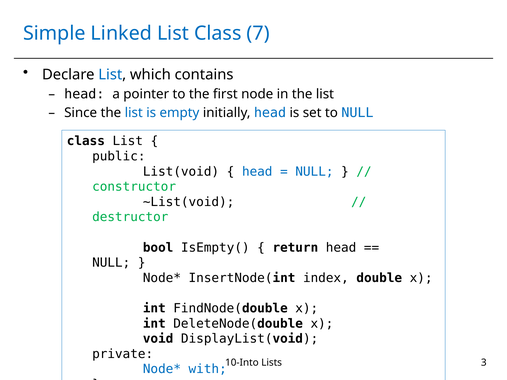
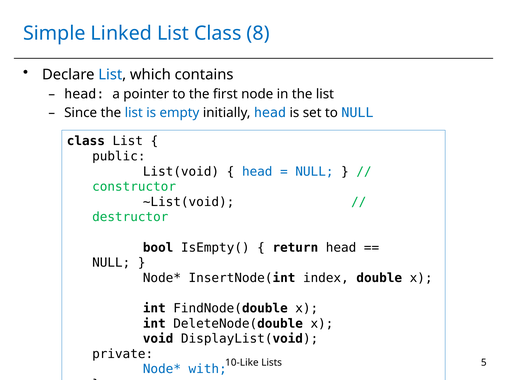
7: 7 -> 8 (258, 33)
10-Into: 10-Into -> 10-Like (242, 363)
3: 3 -> 5 (484, 363)
